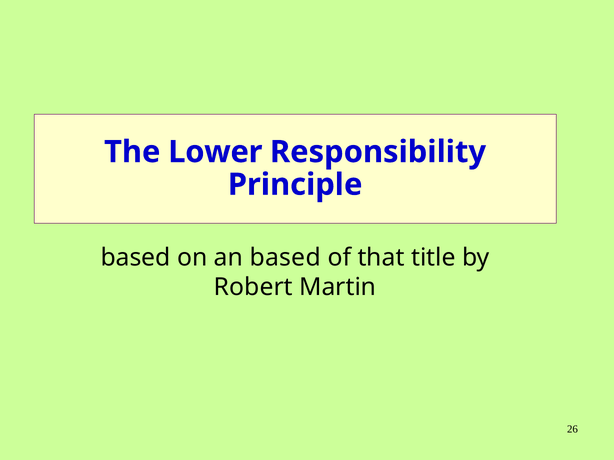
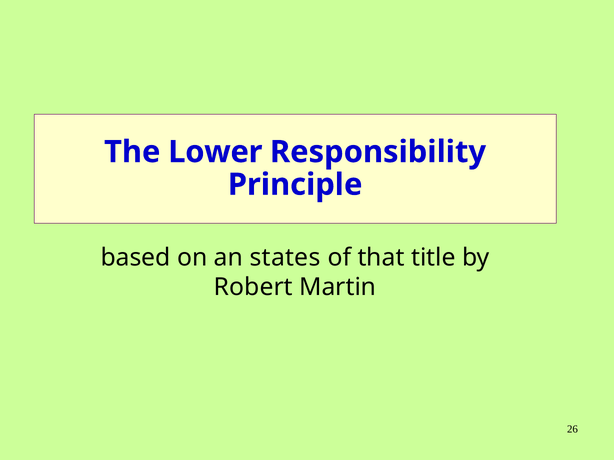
an based: based -> states (285, 258)
